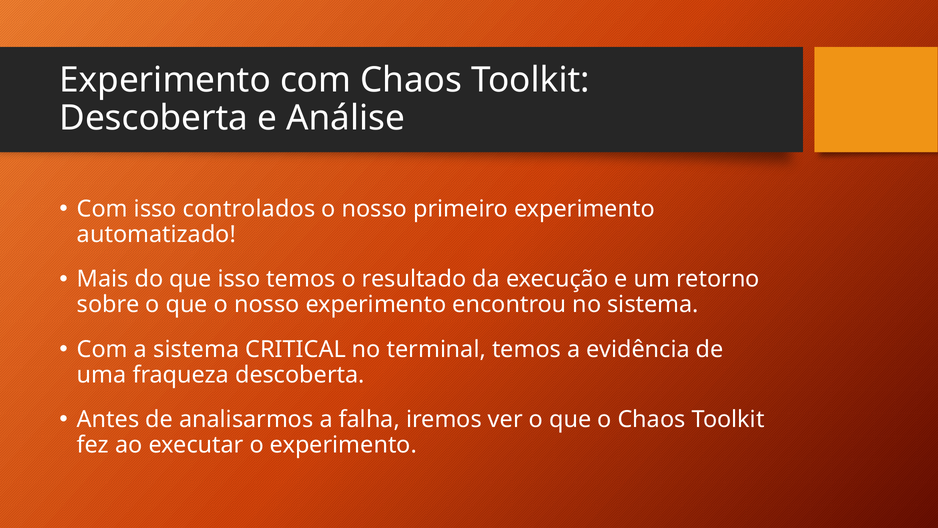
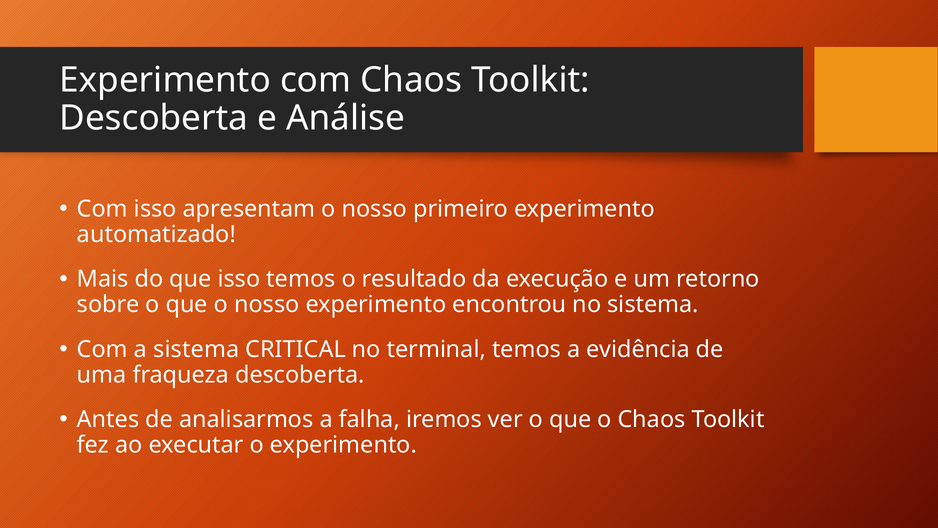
controlados: controlados -> apresentam (249, 209)
